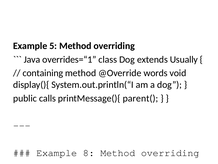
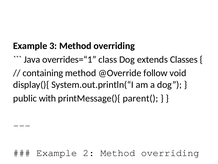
5: 5 -> 3 (53, 46)
Usually: Usually -> Classes (184, 59)
words: words -> follow (156, 73)
calls: calls -> with (47, 98)
8: 8 -> 2 (89, 152)
